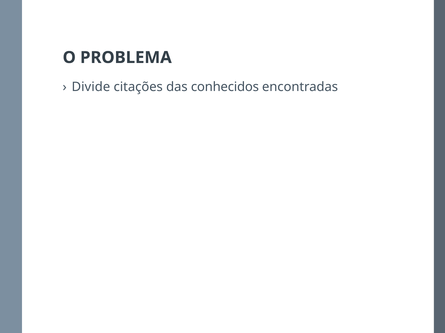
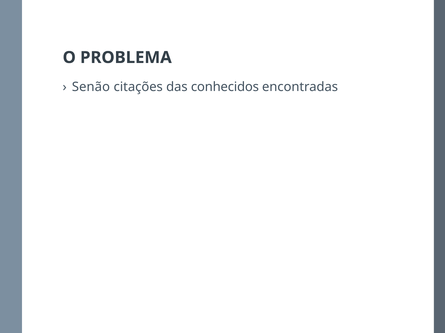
Divide: Divide -> Senão (91, 87)
